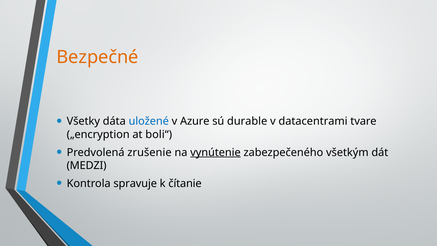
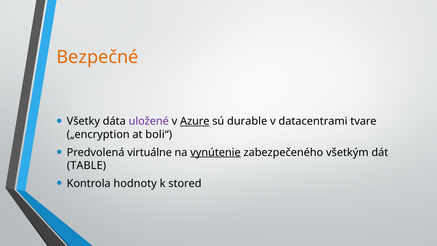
uložené colour: blue -> purple (149, 121)
Azure underline: none -> present (195, 121)
zrušenie: zrušenie -> virtuálne (150, 152)
MEDZI: MEDZI -> TABLE (86, 165)
spravuje: spravuje -> hodnoty (135, 183)
čítanie: čítanie -> stored (185, 183)
